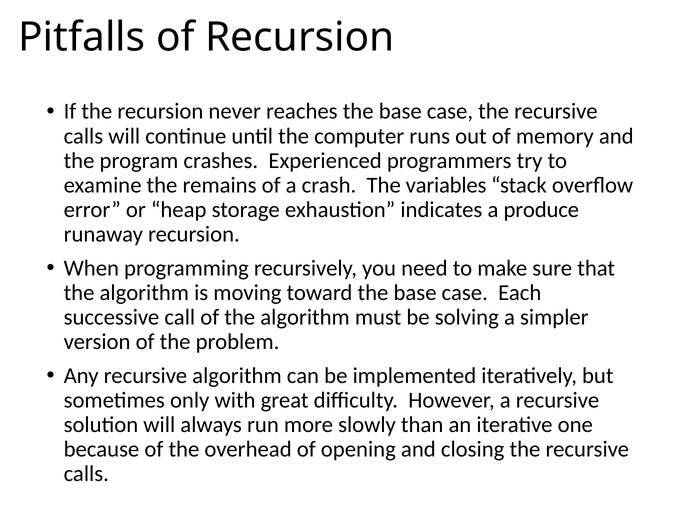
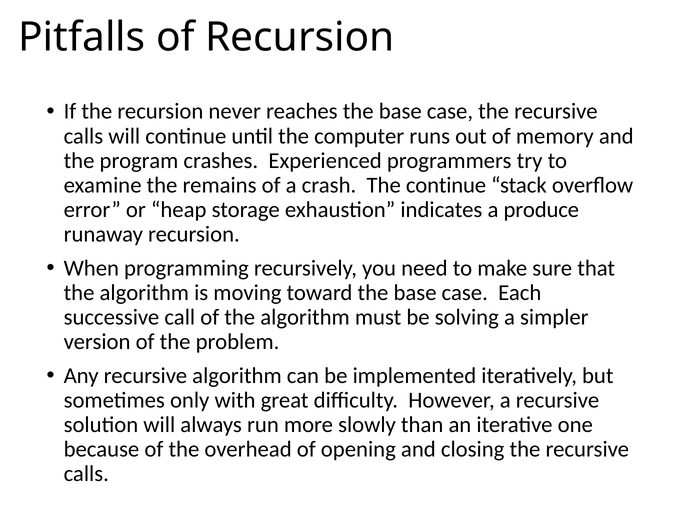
The variables: variables -> continue (446, 185)
